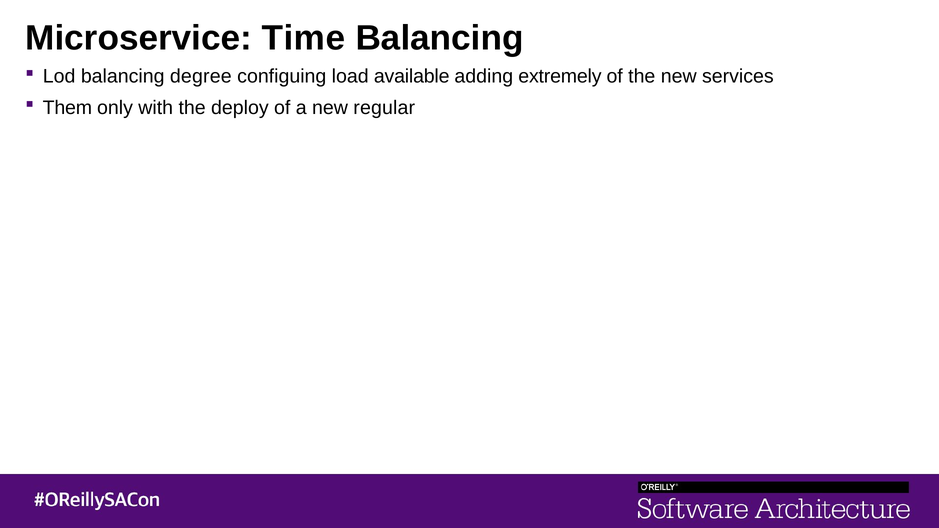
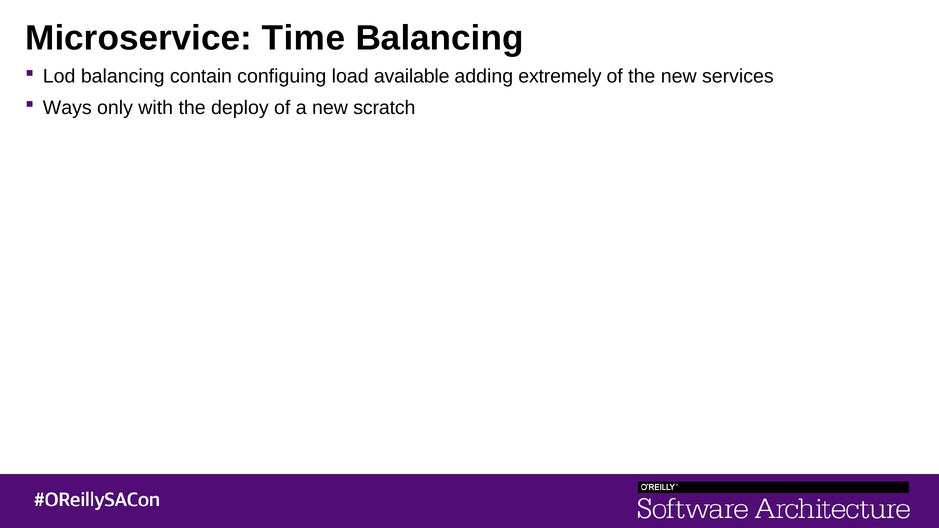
degree: degree -> contain (201, 76)
Them: Them -> Ways (67, 108)
regular: regular -> scratch (384, 108)
